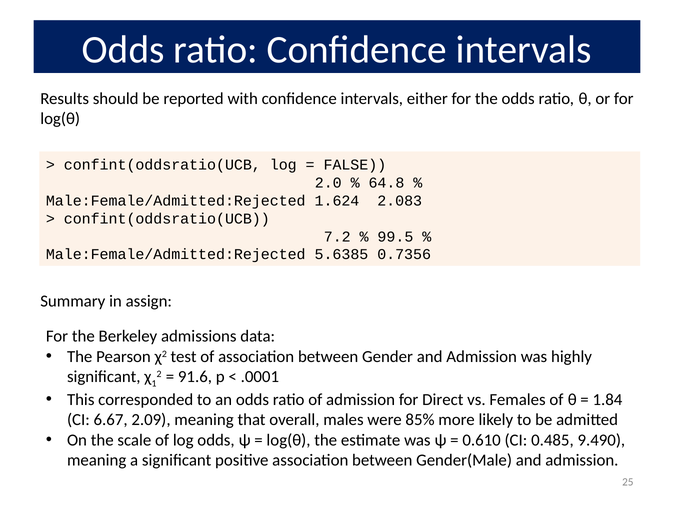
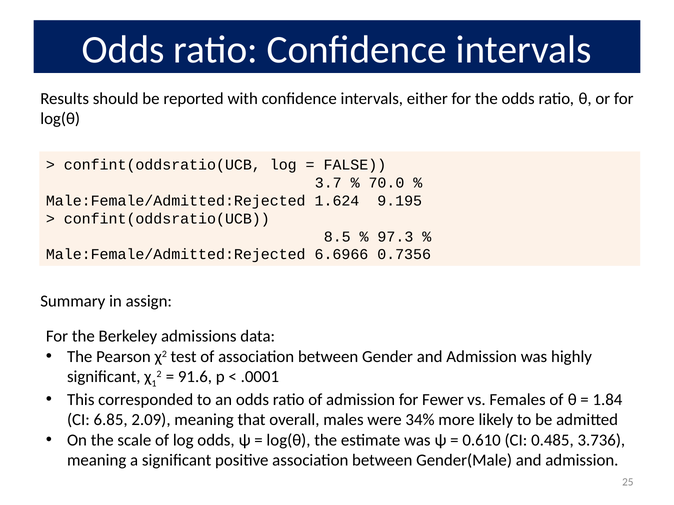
2.0: 2.0 -> 3.7 (328, 183)
64.8: 64.8 -> 70.0 (386, 183)
2.083: 2.083 -> 9.195 (400, 201)
7.2: 7.2 -> 8.5 (337, 237)
99.5: 99.5 -> 97.3 (395, 237)
5.6385: 5.6385 -> 6.6966 (341, 255)
Direct: Direct -> Fewer (443, 400)
6.67: 6.67 -> 6.85 (111, 420)
85%: 85% -> 34% (420, 420)
9.490: 9.490 -> 3.736 (601, 441)
